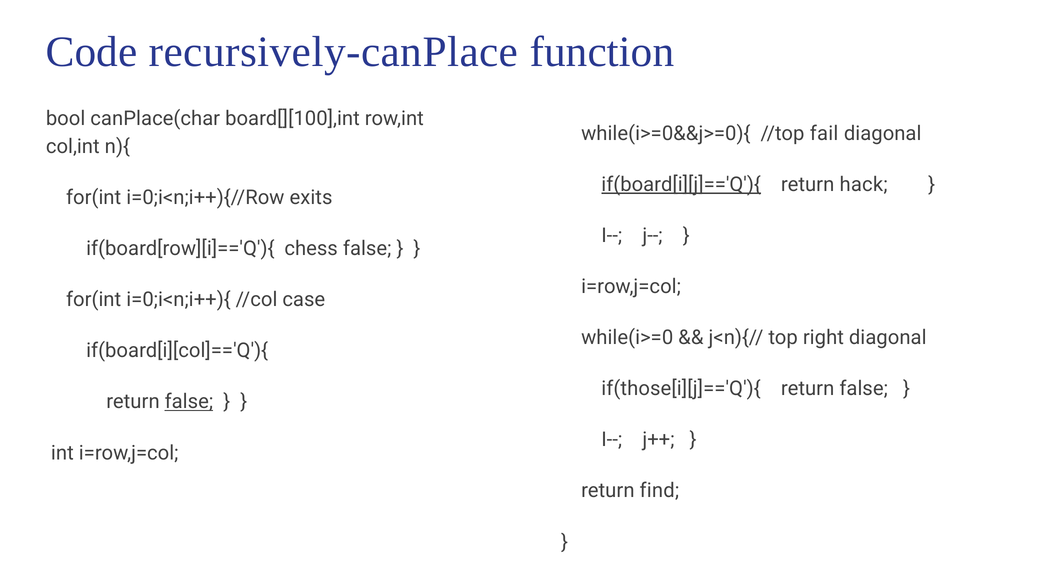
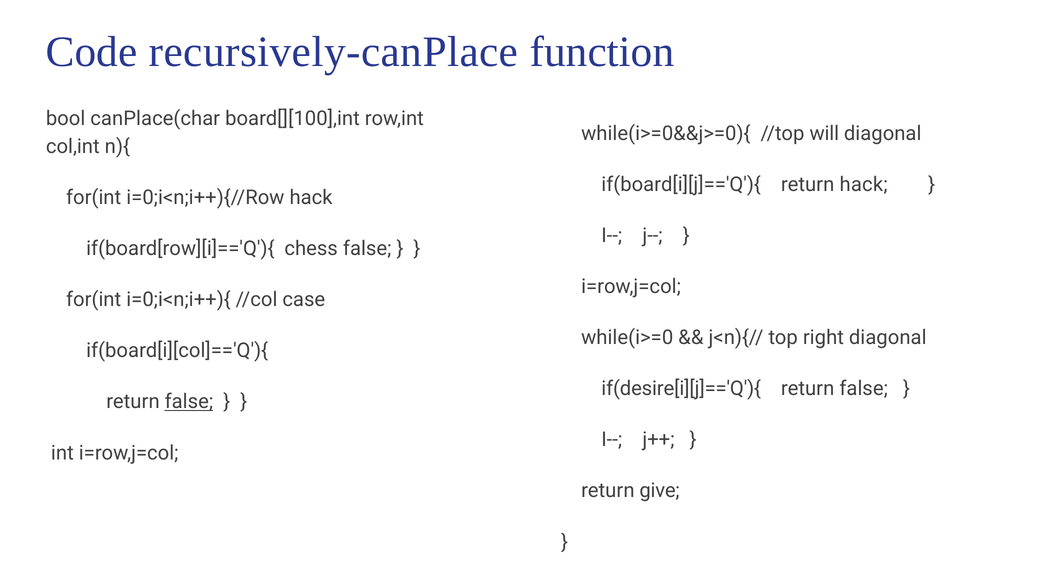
fail: fail -> will (824, 133)
if(board[i][j]=='Q'){ underline: present -> none (681, 184)
i=0;i<n;i++){//Row exits: exits -> hack (311, 198)
if(those[i][j]=='Q'){: if(those[i][j]=='Q'){ -> if(desire[i][j]=='Q'){ (681, 389)
find: find -> give (660, 491)
